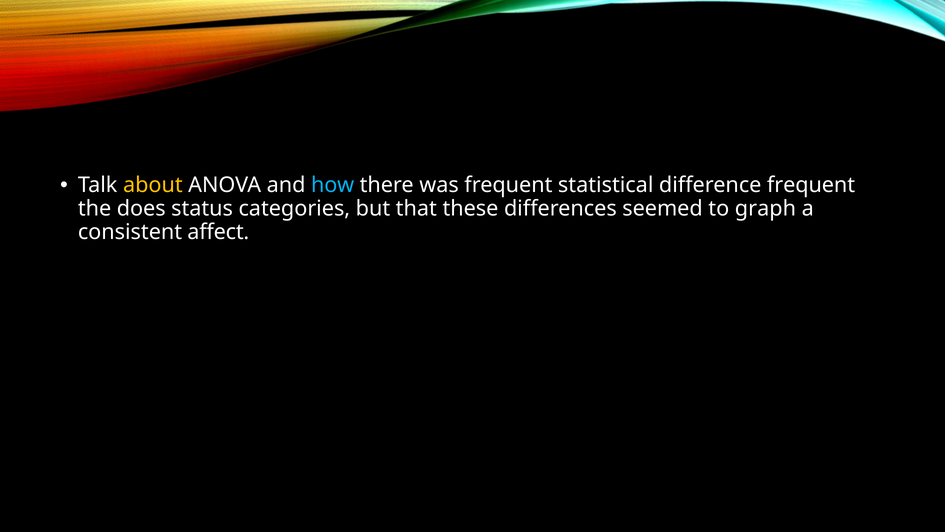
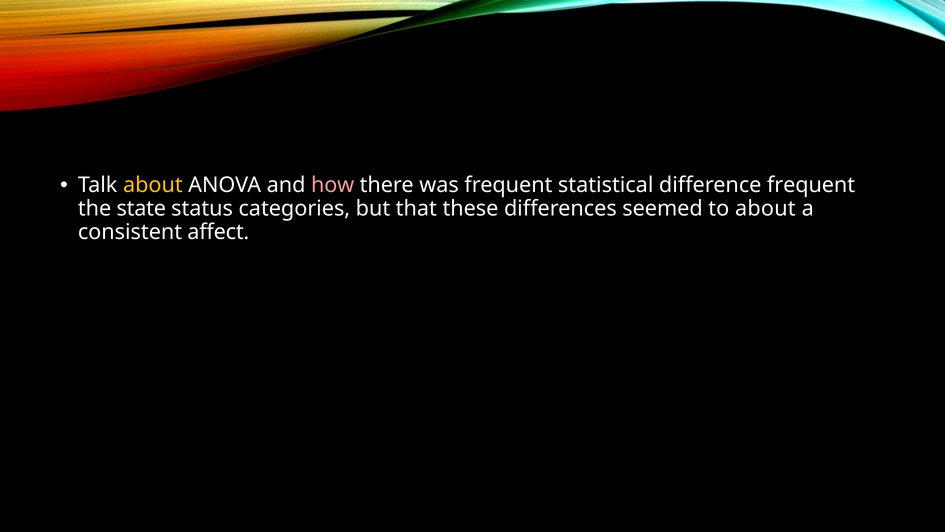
how colour: light blue -> pink (333, 185)
does: does -> state (141, 209)
to graph: graph -> about (765, 209)
